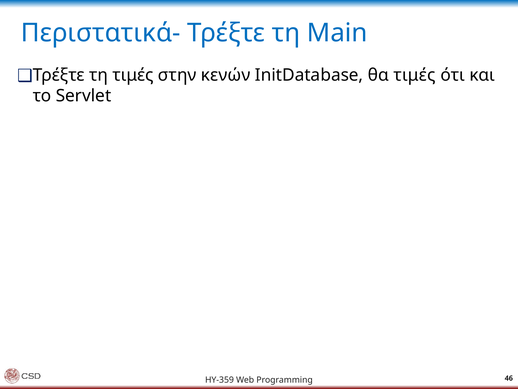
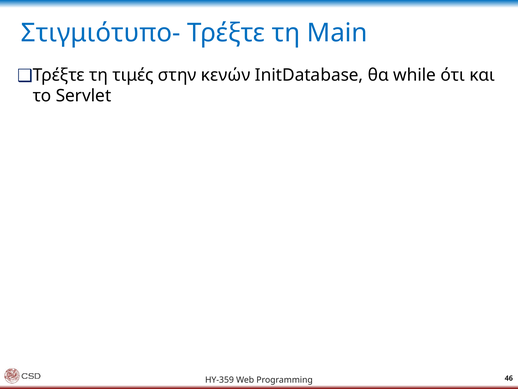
Περιστατικά-: Περιστατικά- -> Στιγμιότυπο- (101, 33)
θα τιμές: τιμές -> while (415, 75)
